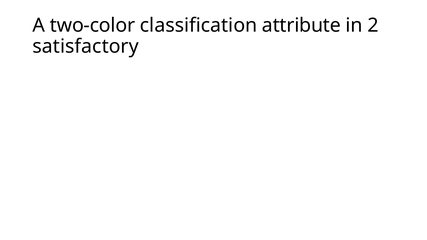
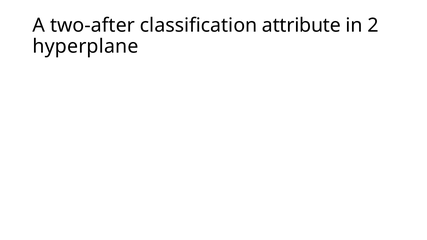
two-color: two-color -> two-after (92, 25)
satisfactory: satisfactory -> hyperplane (86, 46)
